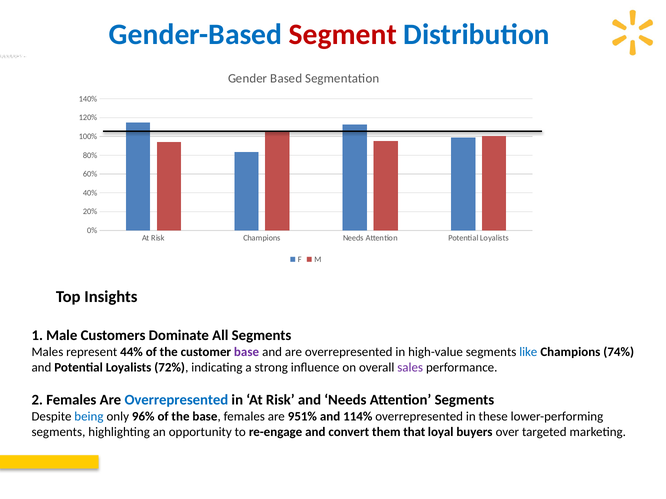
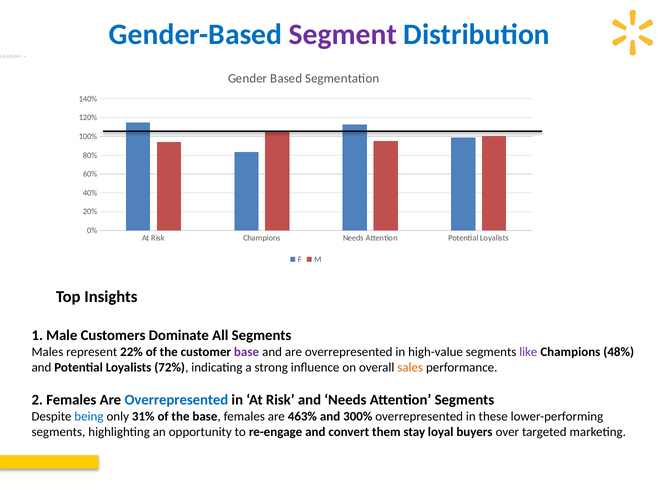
Segment colour: red -> purple (343, 34)
44%: 44% -> 22% (131, 352)
like colour: blue -> purple (528, 352)
74%: 74% -> 48% (619, 352)
sales colour: purple -> orange (410, 368)
96%: 96% -> 31% (143, 417)
951%: 951% -> 463% (302, 417)
114%: 114% -> 300% (358, 417)
that: that -> stay (414, 432)
